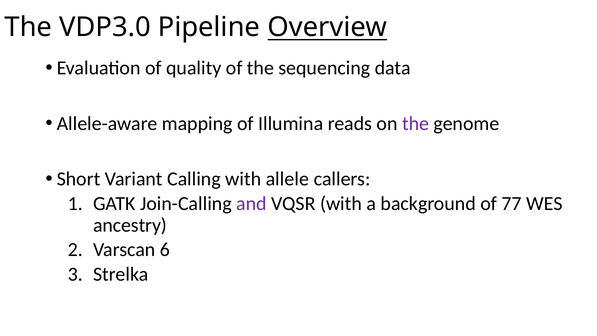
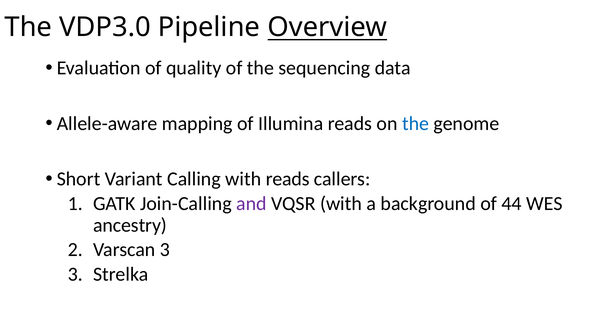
the colour: purple -> blue (416, 123)
with allele: allele -> reads (288, 179)
77: 77 -> 44 (512, 203)
Varscan 6: 6 -> 3 (165, 250)
